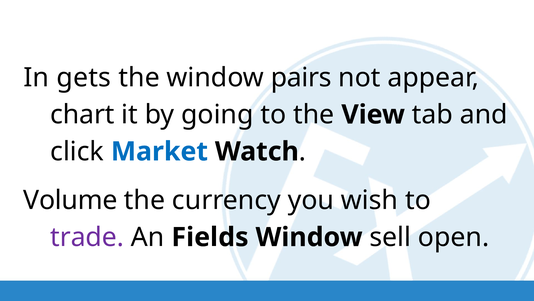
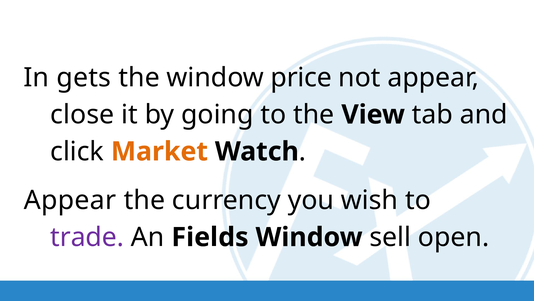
pairs: pairs -> price (301, 78)
chart: chart -> close (82, 114)
Market colour: blue -> orange (159, 151)
Volume: Volume -> Appear (70, 200)
